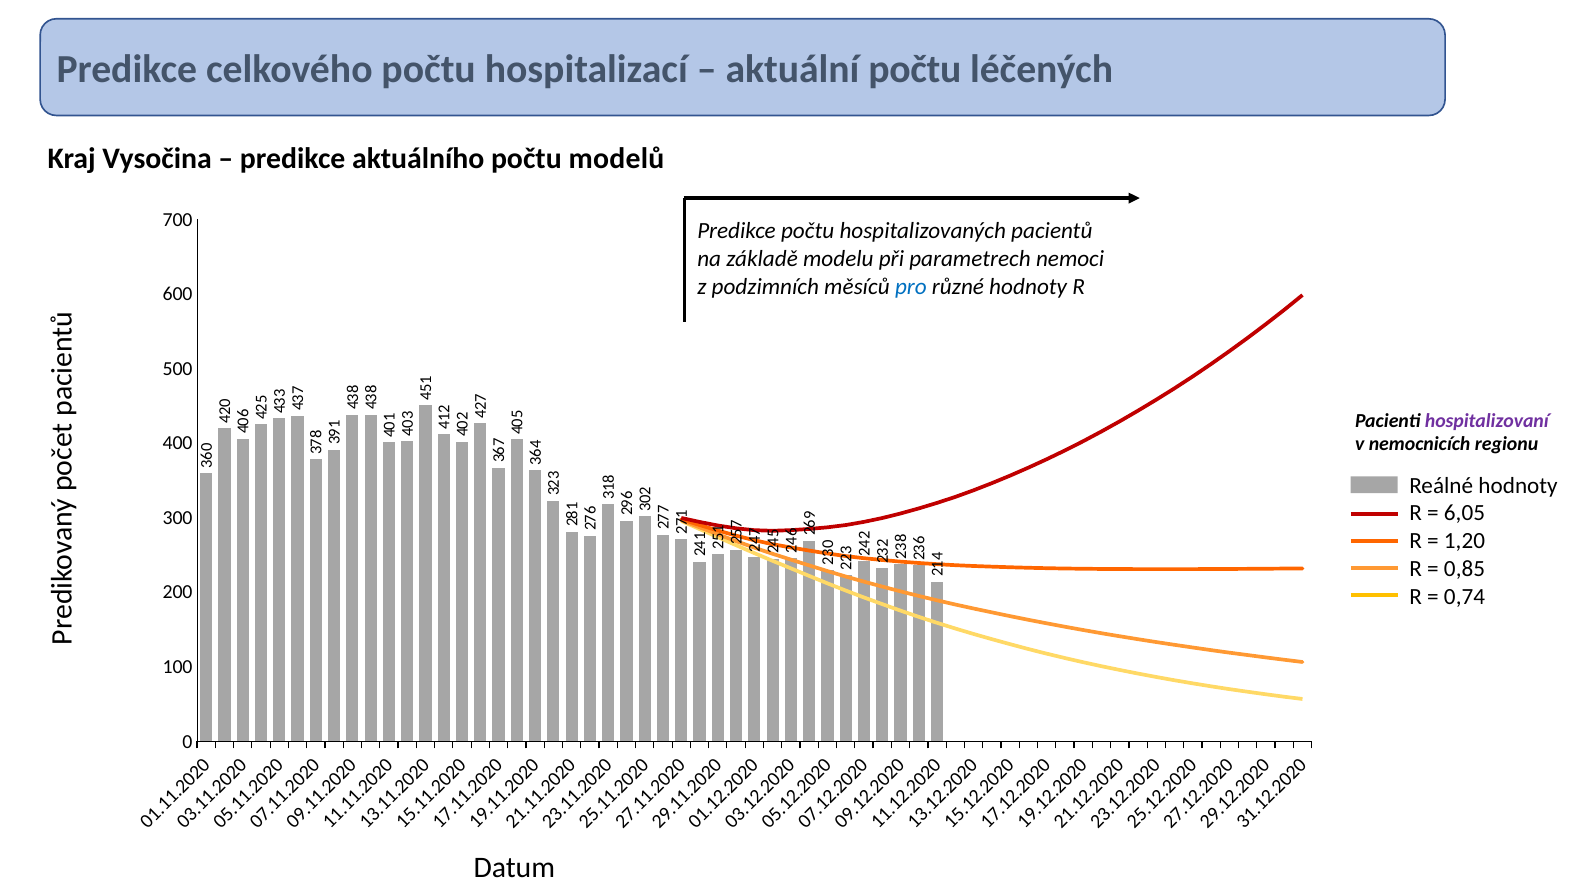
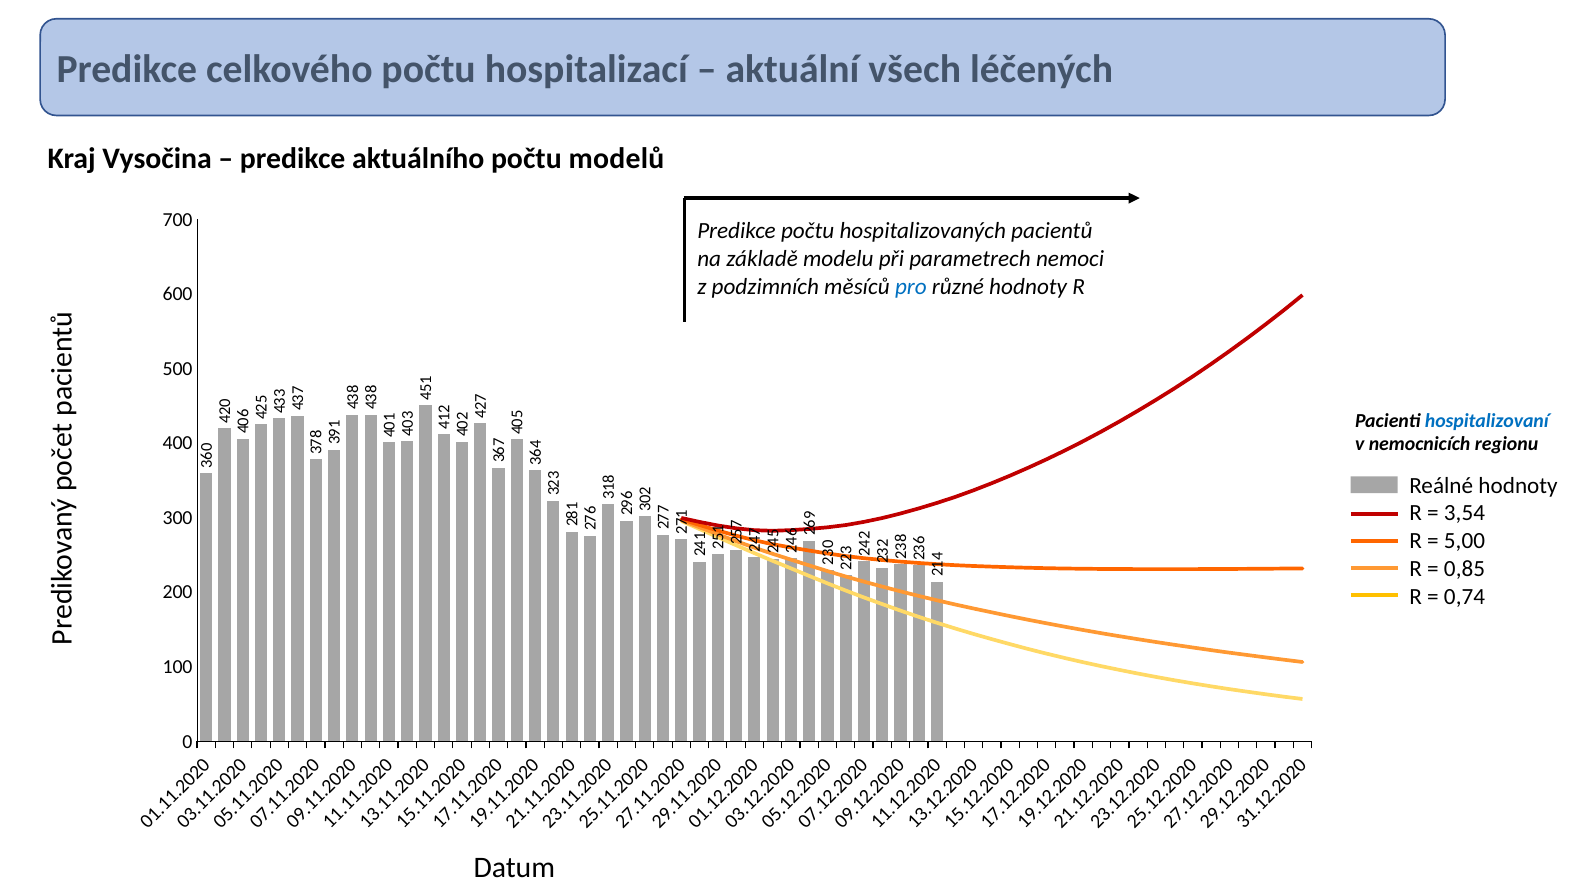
aktuální počtu: počtu -> všech (915, 70)
hospitalizovaní colour: purple -> blue (1487, 421)
6,05: 6,05 -> 3,54 (1464, 513)
1,20: 1,20 -> 5,00 (1464, 541)
